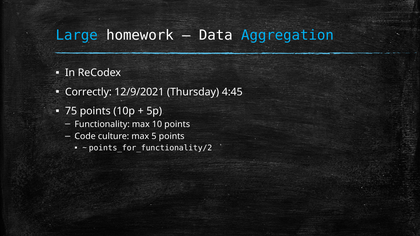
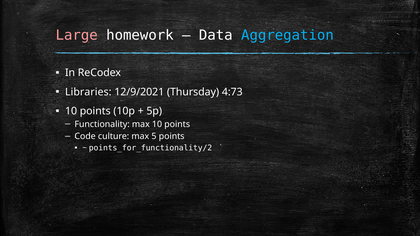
Large colour: light blue -> pink (77, 35)
Correctly: Correctly -> Libraries (88, 92)
4:45: 4:45 -> 4:73 (232, 92)
75: 75 -> 10 (71, 111)
